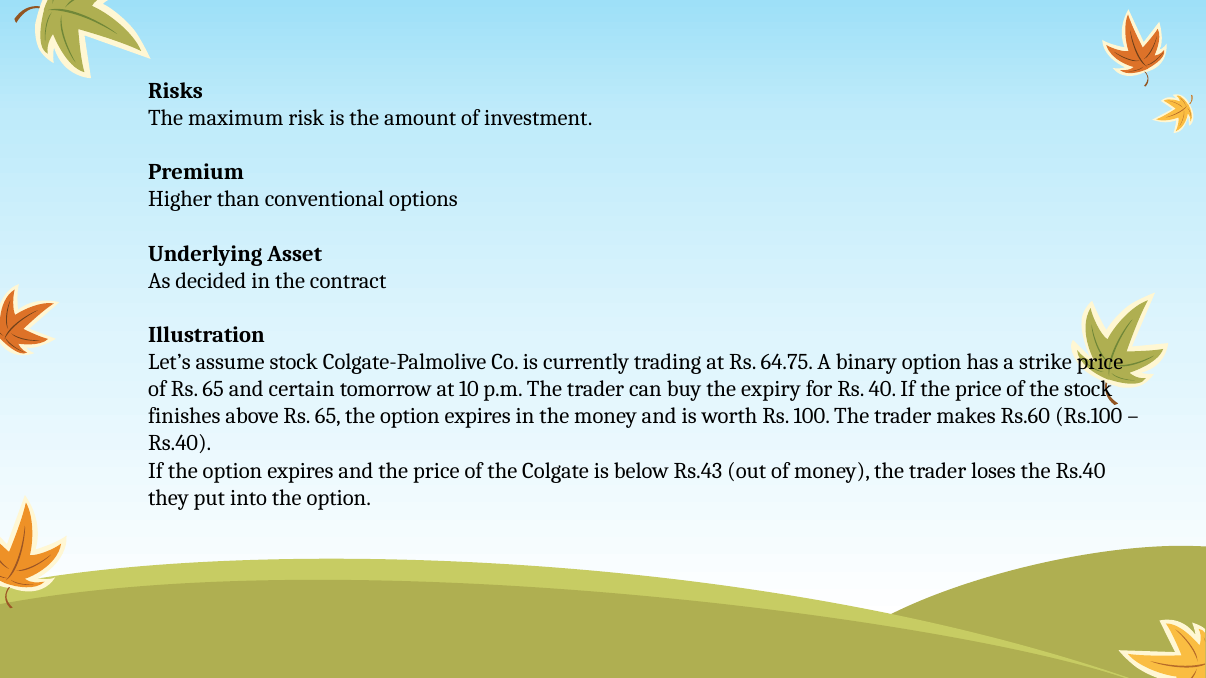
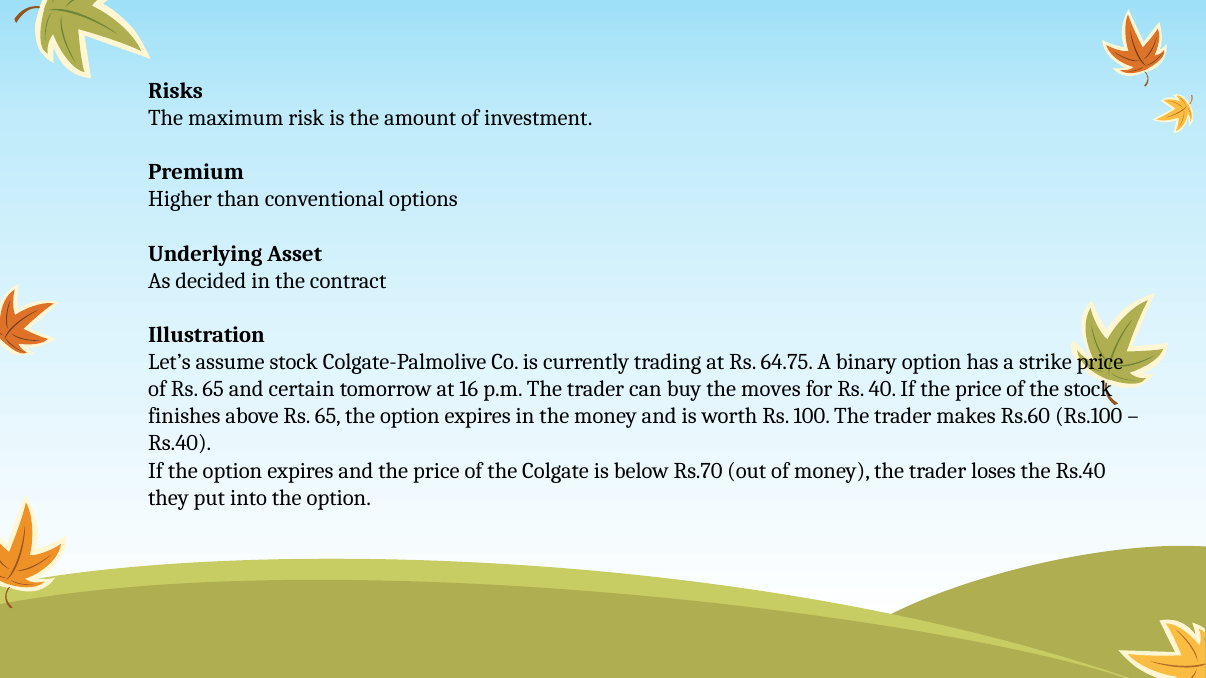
10: 10 -> 16 (469, 389)
expiry: expiry -> moves (771, 389)
Rs.43: Rs.43 -> Rs.70 (698, 471)
